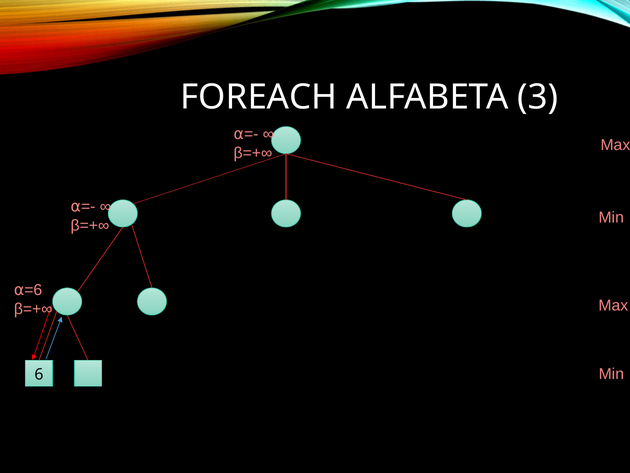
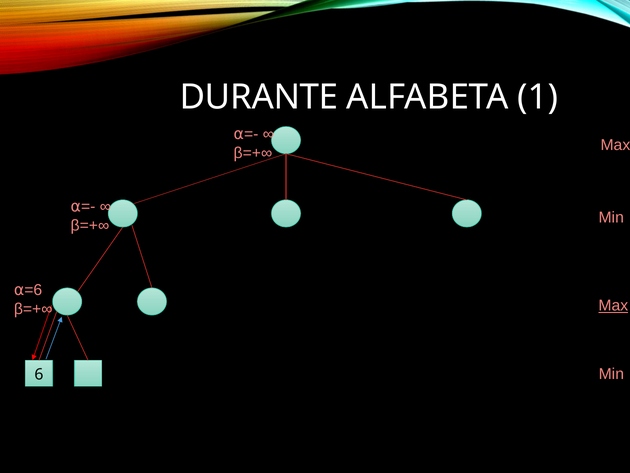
FOREACH: FOREACH -> DURANTE (259, 97)
3: 3 -> 1 (538, 97)
Max underline: none -> present (613, 305)
